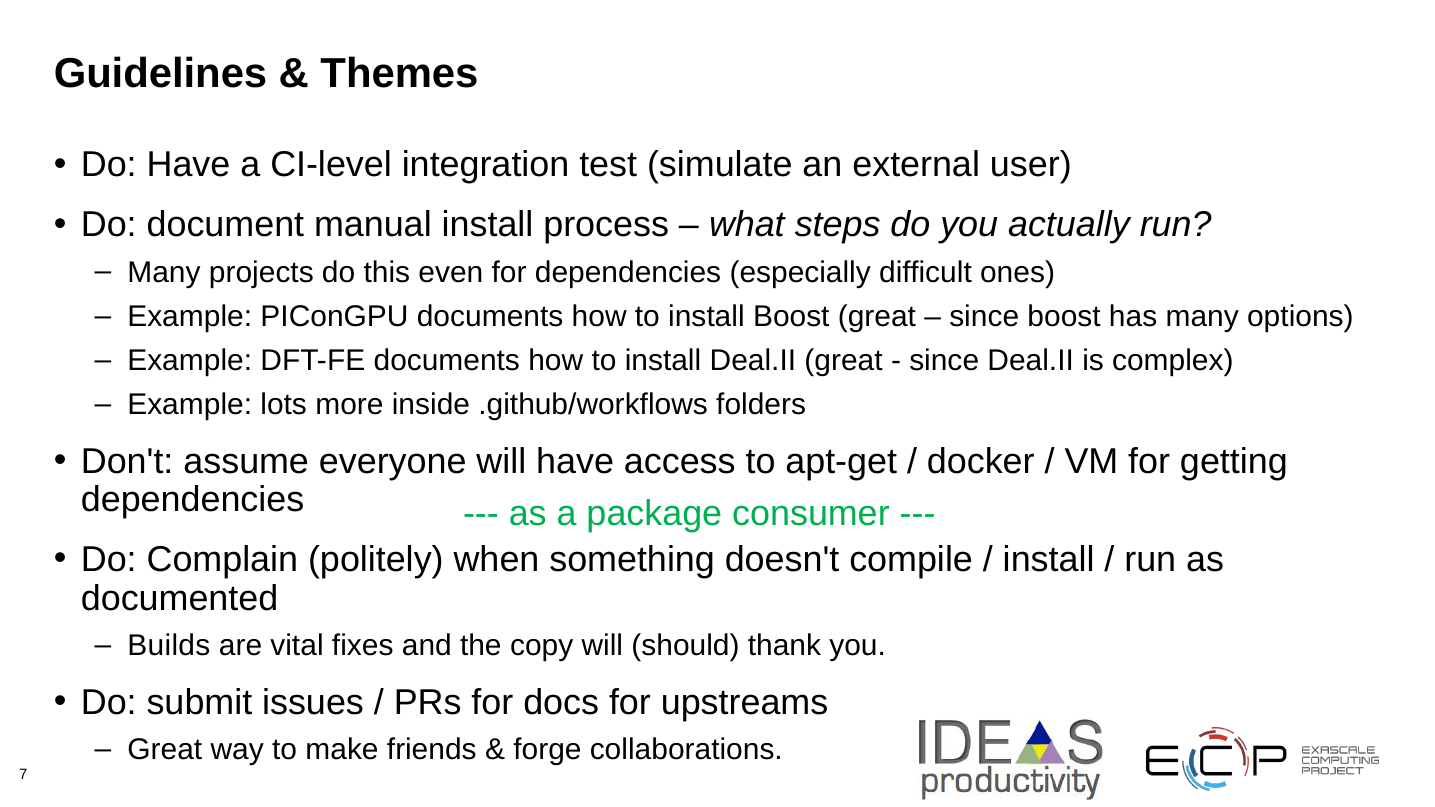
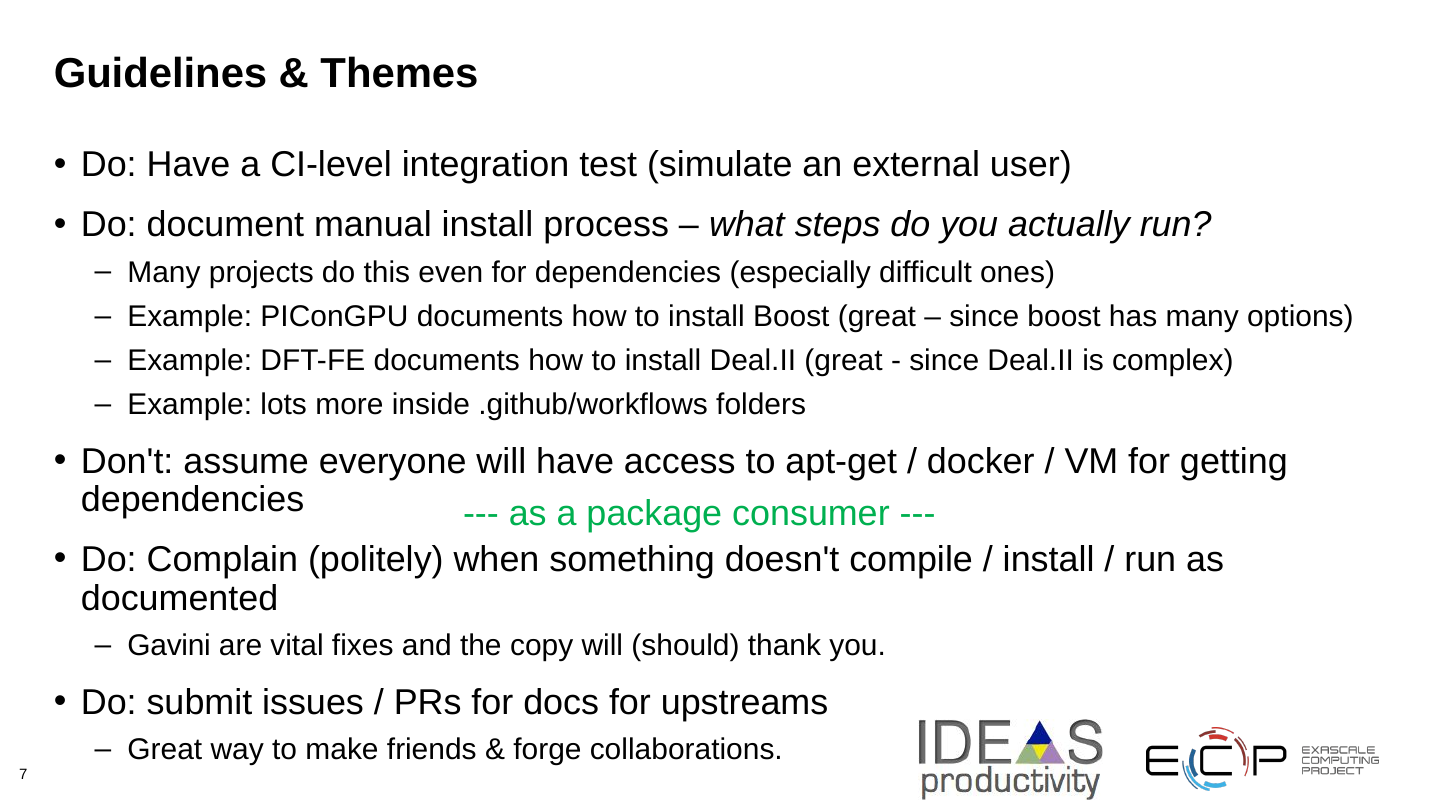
Builds: Builds -> Gavini (169, 646)
